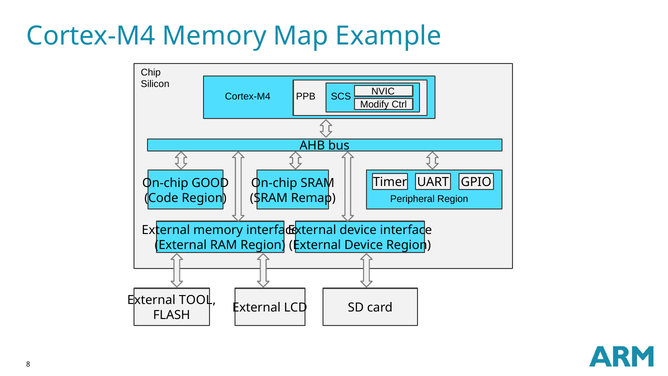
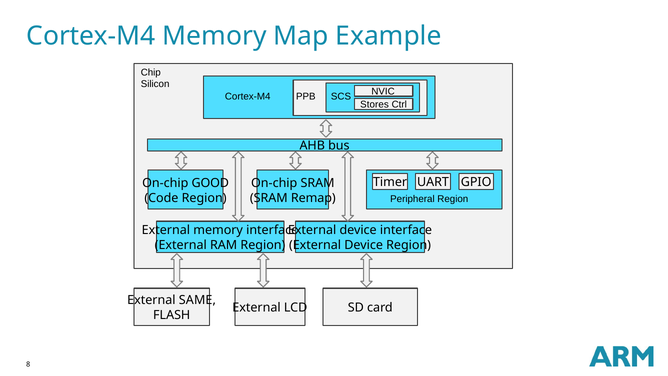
Modify: Modify -> Stores (375, 105)
TOOL: TOOL -> SAME (197, 300)
